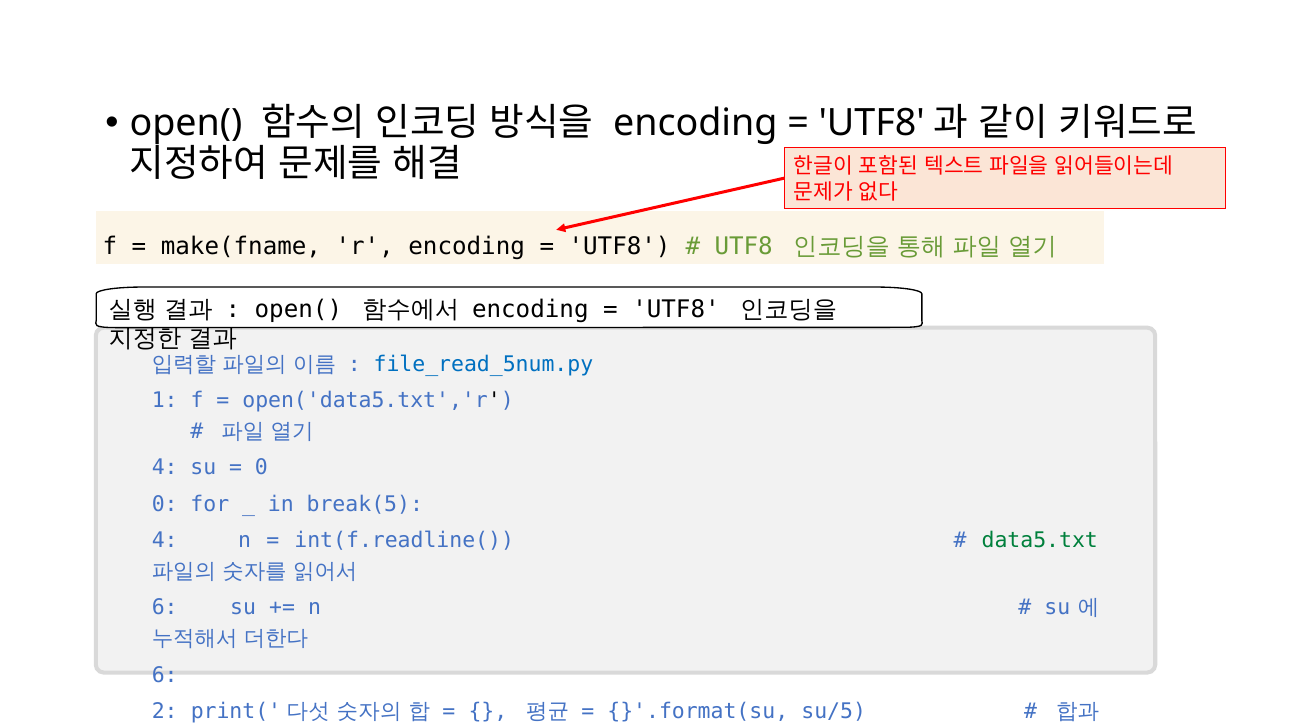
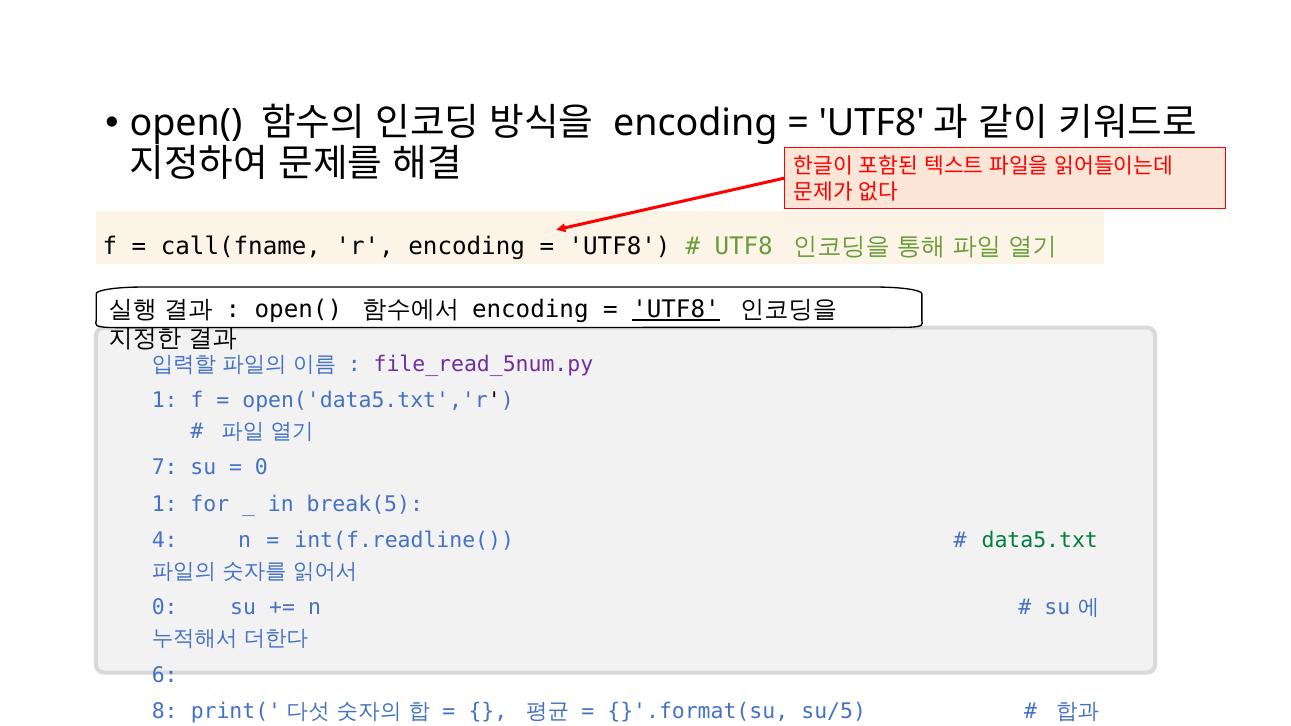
make(fname: make(fname -> call(fname (241, 246)
UTF8 underline: none -> present (676, 310)
file_read_5num.py colour: blue -> purple (483, 364)
4: 4 -> 7 (165, 468)
0: 0 -> 1 (165, 504)
6: 6 -> 0 (165, 608)
2: 2 -> 8 (165, 711)
